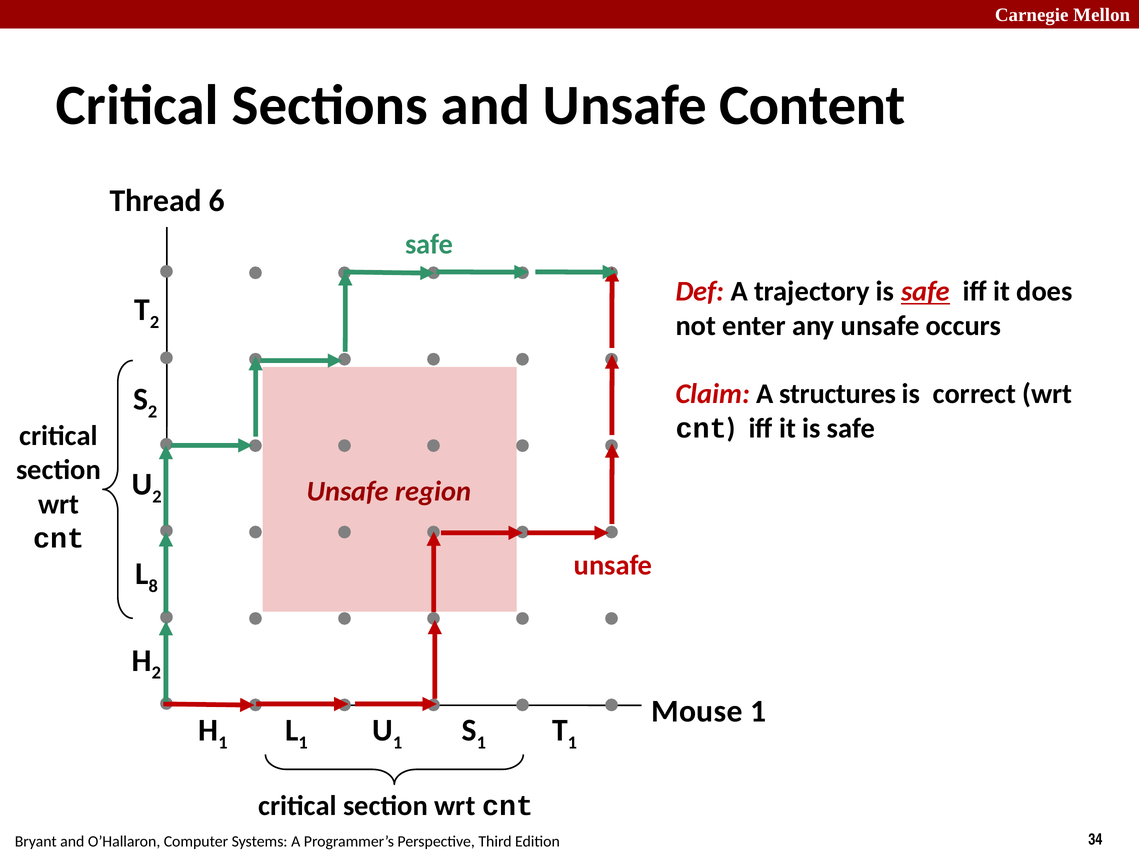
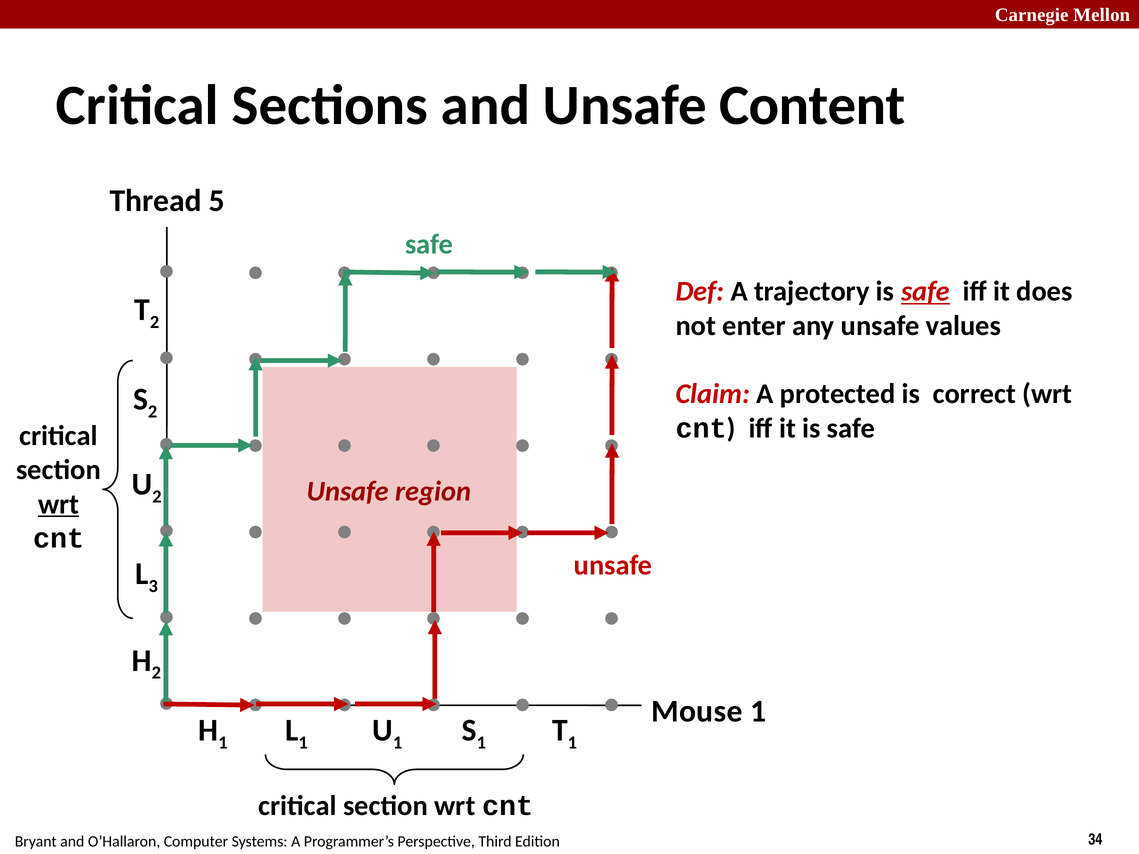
6: 6 -> 5 (217, 201)
occurs: occurs -> values (963, 326)
structures: structures -> protected (838, 394)
wrt underline: none -> present (59, 504)
8: 8 -> 3 (153, 587)
